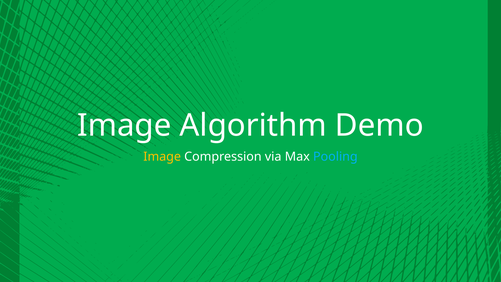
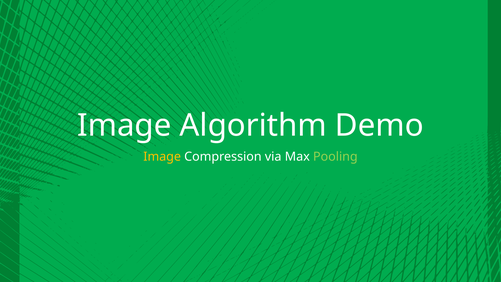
Pooling colour: light blue -> light green (335, 157)
